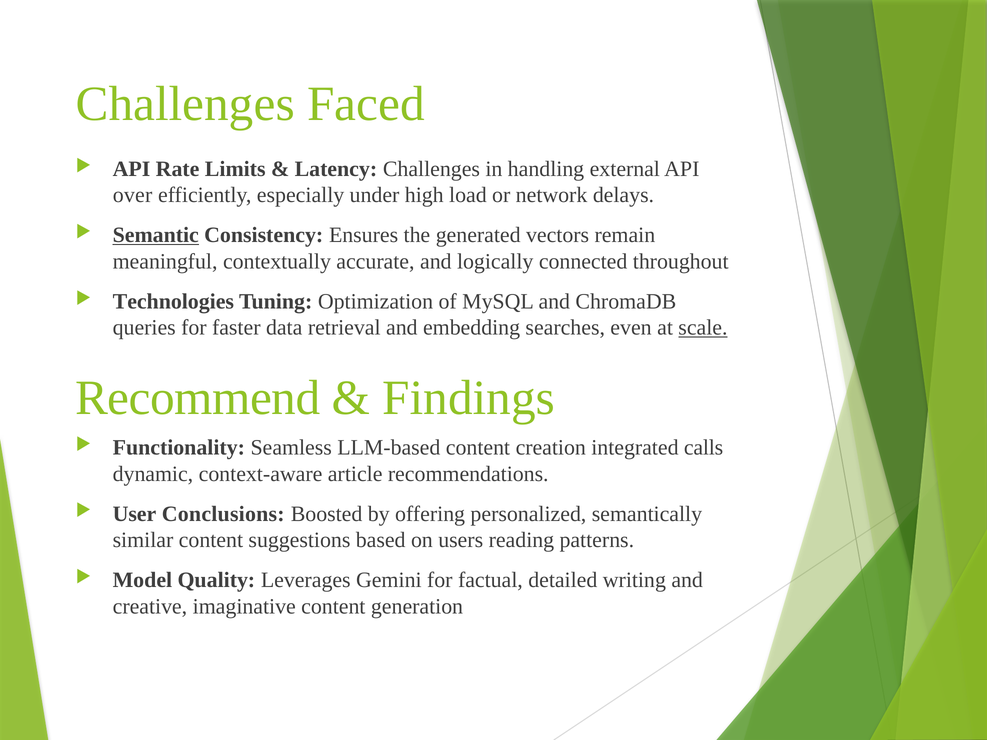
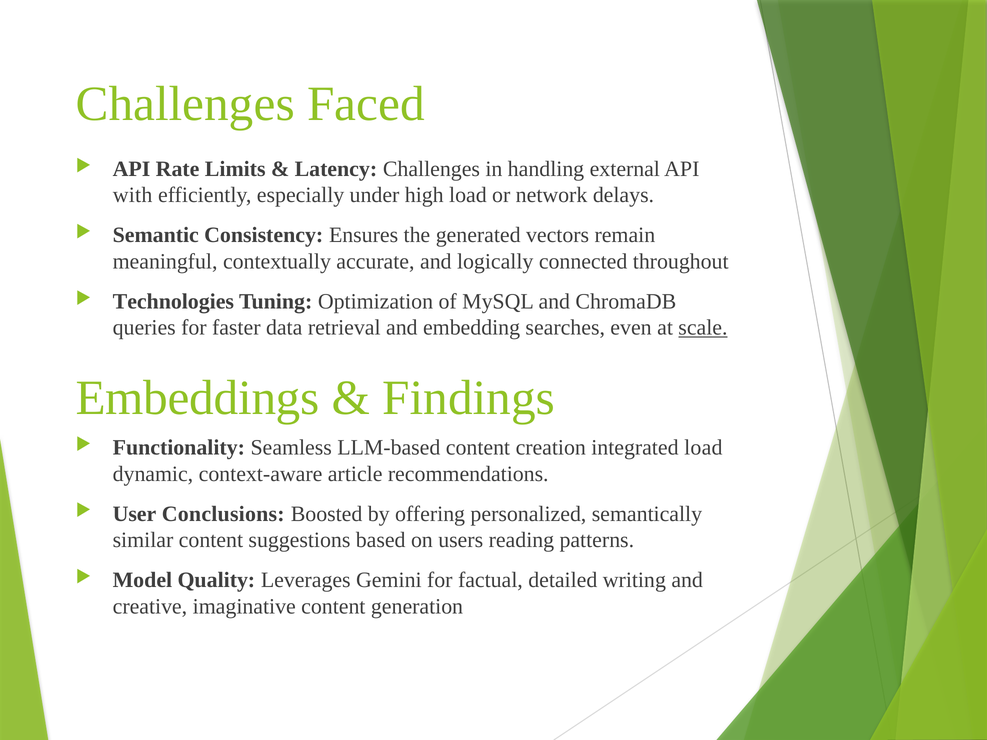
over: over -> with (133, 195)
Semantic underline: present -> none (156, 235)
Recommend: Recommend -> Embeddings (198, 398)
integrated calls: calls -> load (703, 448)
